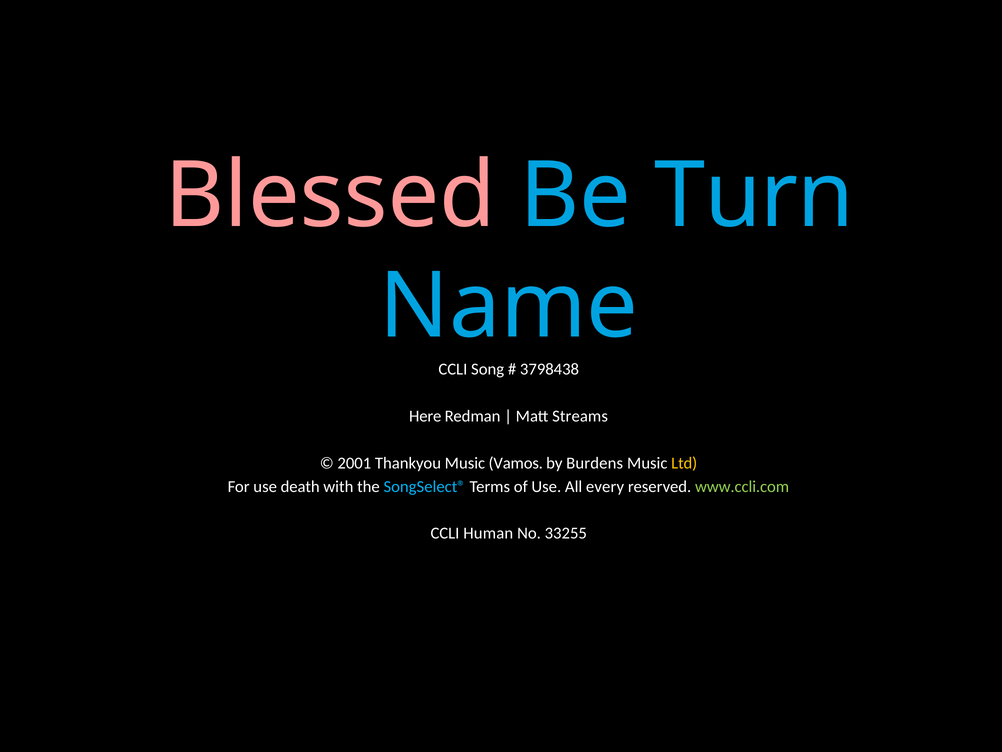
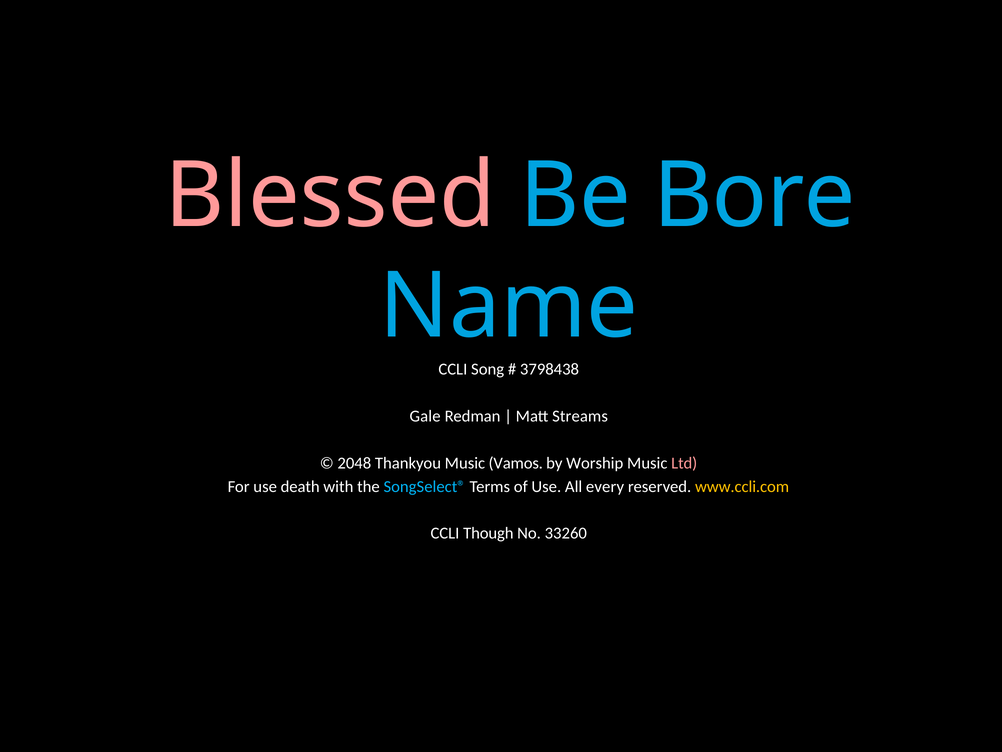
Turn: Turn -> Bore (754, 196)
Here: Here -> Gale (425, 416)
2001: 2001 -> 2048 (354, 463)
Burdens: Burdens -> Worship (595, 463)
Ltd colour: yellow -> pink (684, 463)
www.ccli.com colour: light green -> yellow (742, 486)
Human: Human -> Though (488, 533)
33255: 33255 -> 33260 (566, 533)
